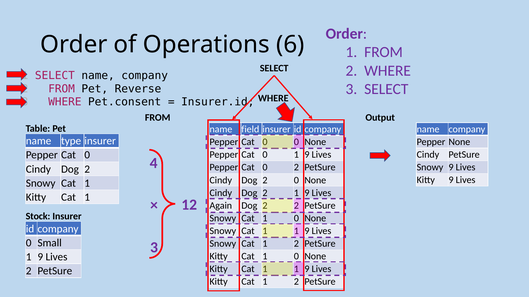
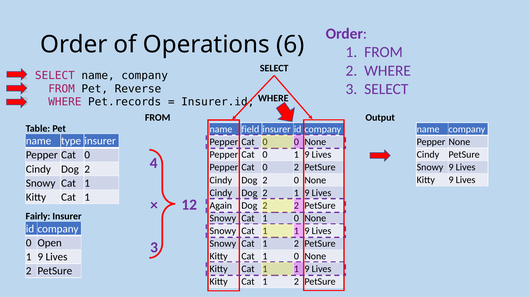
Pet.consent: Pet.consent -> Pet.records (125, 102)
Stock: Stock -> Fairly (38, 217)
Small: Small -> Open (50, 243)
